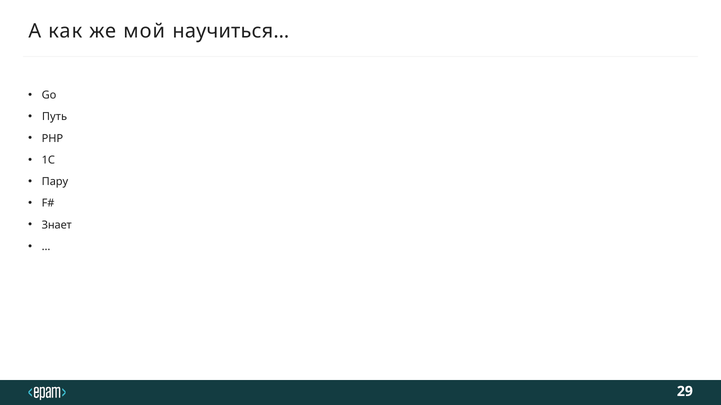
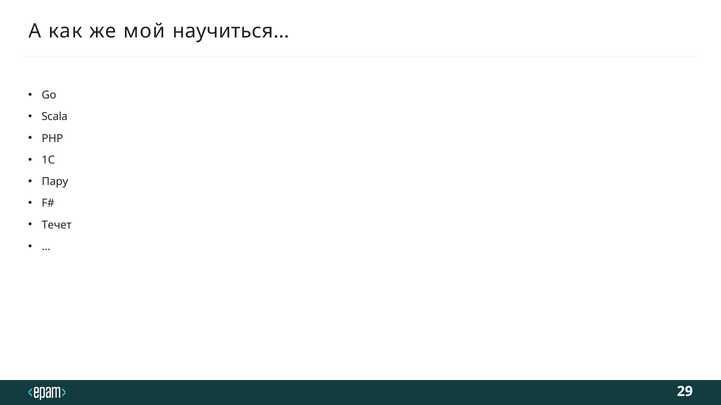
Путь: Путь -> Scala (55, 117)
Знает: Знает -> Течет (57, 225)
